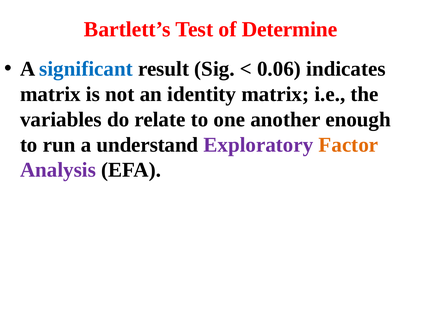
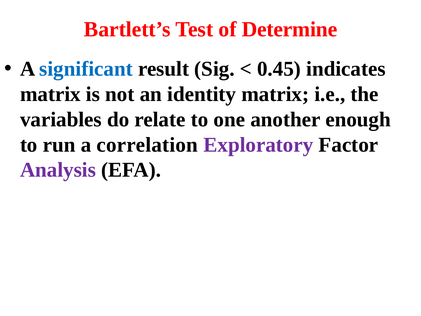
0.06: 0.06 -> 0.45 (279, 69)
understand: understand -> correlation (147, 145)
Factor colour: orange -> black (348, 145)
